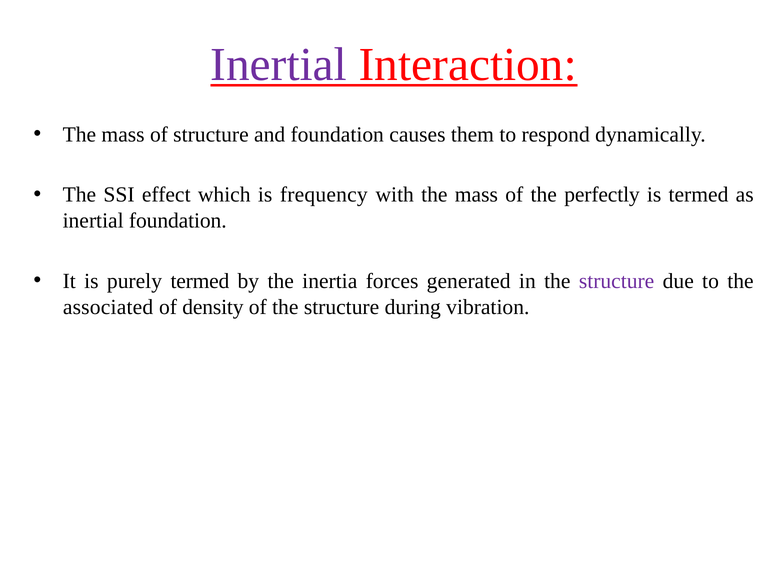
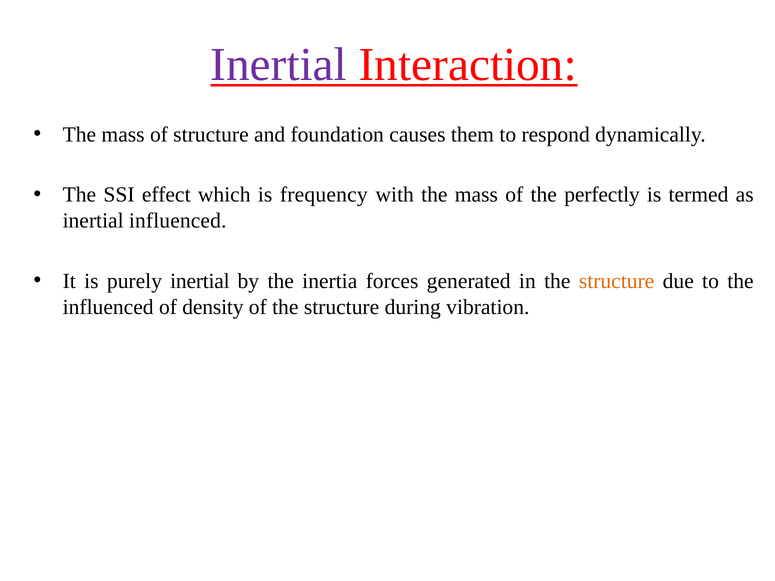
inertial foundation: foundation -> influenced (178, 221)
purely termed: termed -> inertial (200, 281)
structure colour: purple -> orange (617, 281)
associated: associated -> influenced (108, 307)
